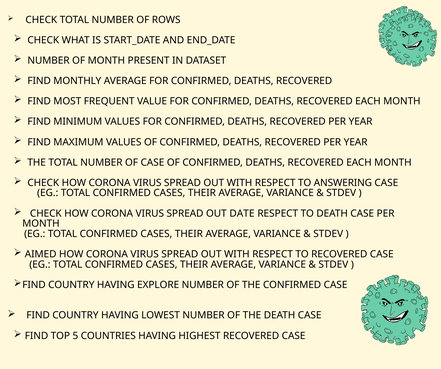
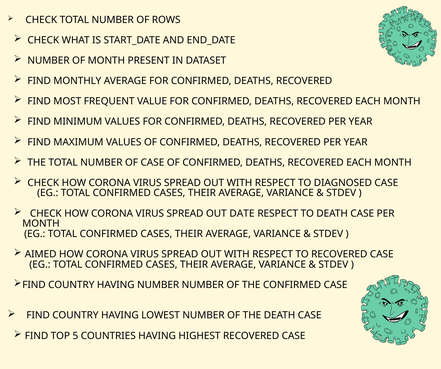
ANSWERING: ANSWERING -> DIAGNOSED (343, 183)
HAVING EXPLORE: EXPLORE -> NUMBER (158, 285)
